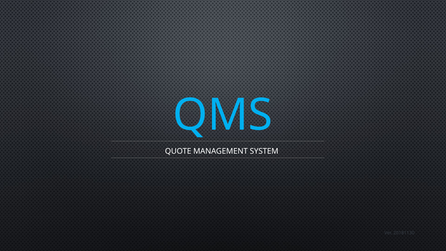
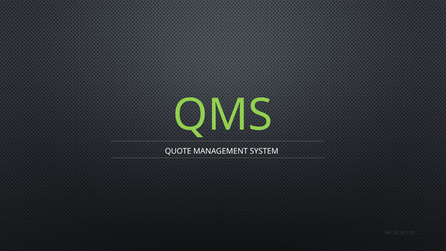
QMS colour: light blue -> light green (223, 115)
